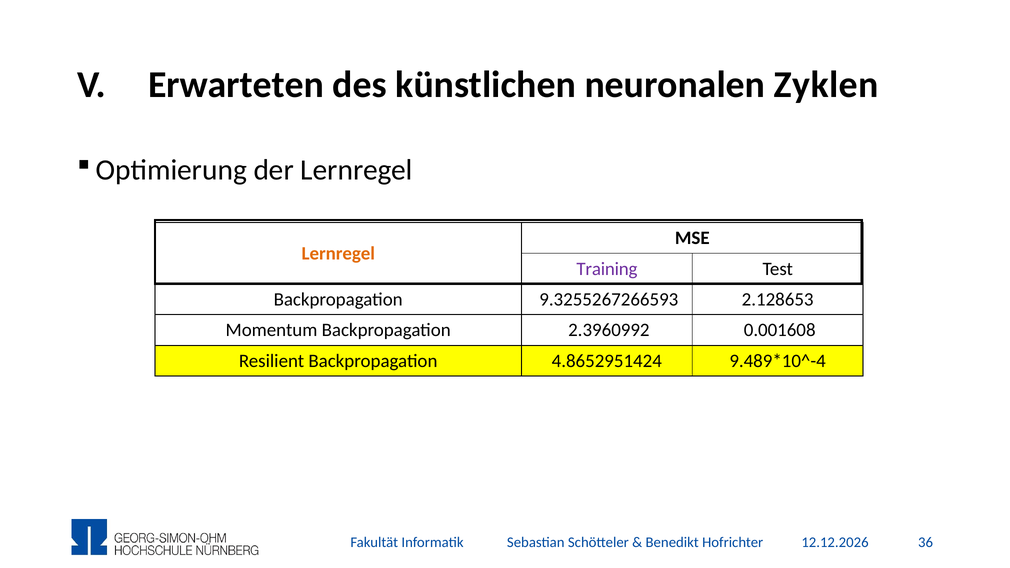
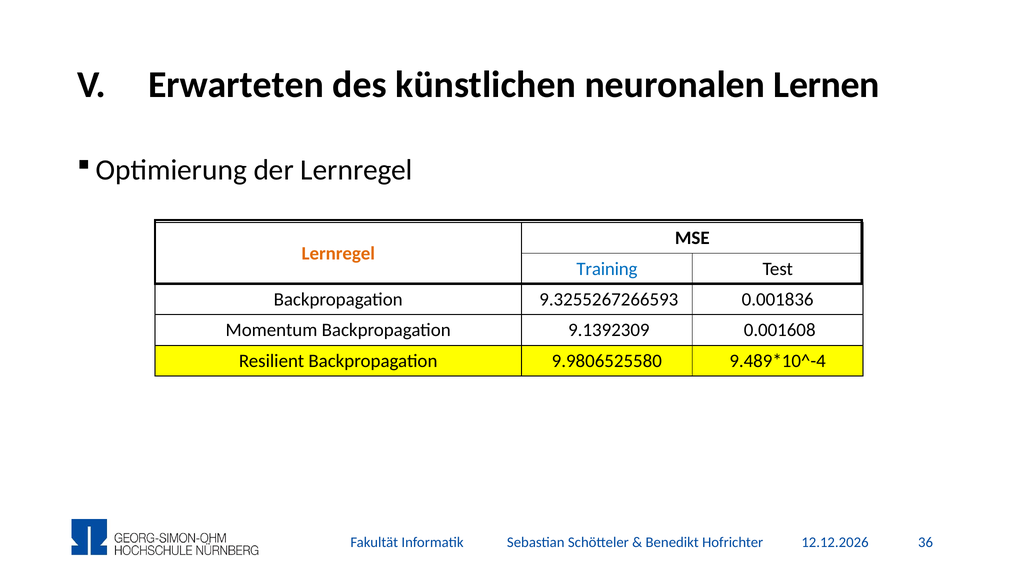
Zyklen: Zyklen -> Lernen (827, 85)
Training colour: purple -> blue (607, 269)
2.128653: 2.128653 -> 0.001836 (778, 300)
2.3960992: 2.3960992 -> 9.1392309 (609, 330)
4.8652951424: 4.8652951424 -> 9.9806525580 (607, 361)
